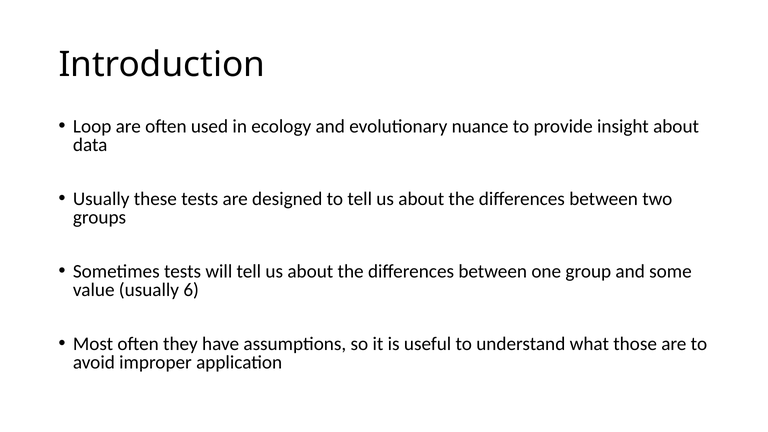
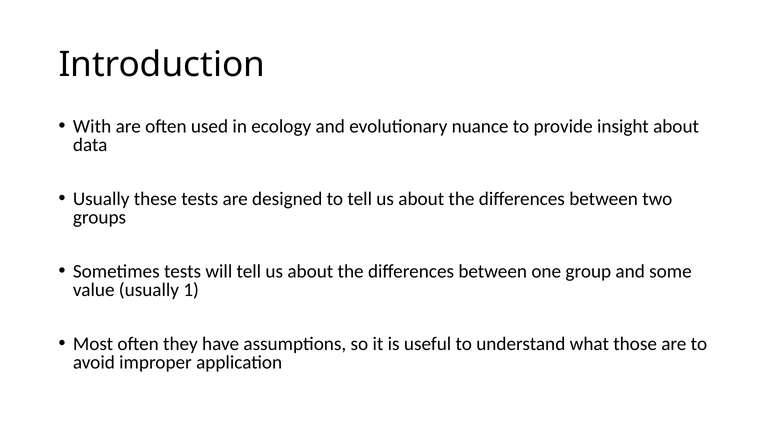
Loop: Loop -> With (92, 126)
6: 6 -> 1 (191, 290)
